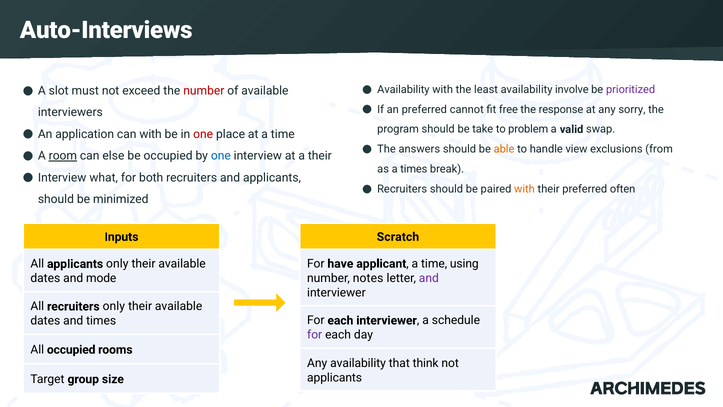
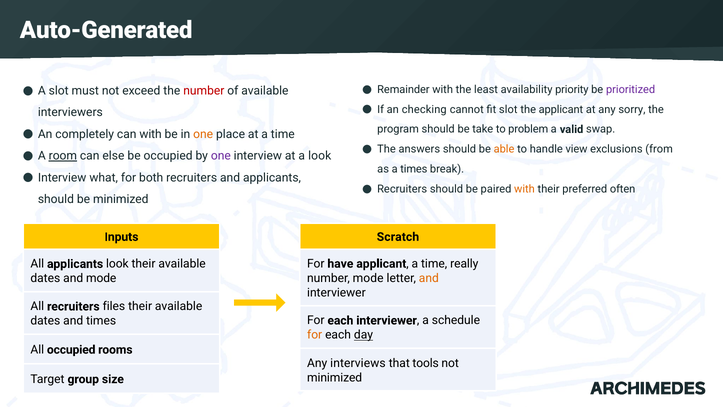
Auto-Interviews: Auto-Interviews -> Auto-Generated (106, 30)
Availability: Availability -> Remainder (403, 89)
involve: involve -> priority (572, 89)
an preferred: preferred -> checking (424, 109)
fit free: free -> slot (508, 109)
the response: response -> applicant (561, 109)
application: application -> completely (85, 134)
one colour: red -> orange (203, 134)
one colour: blue -> purple (221, 156)
a their: their -> look (320, 156)
using: using -> really (464, 264)
applicants only: only -> look (117, 264)
number notes: notes -> mode (368, 278)
and colour: purple -> orange (429, 278)
recruiters only: only -> files (114, 306)
for colour: purple -> orange (315, 335)
day underline: none -> present (363, 335)
Any availability: availability -> interviews (358, 363)
think: think -> tools (426, 363)
applicants: applicants -> minimized (335, 377)
